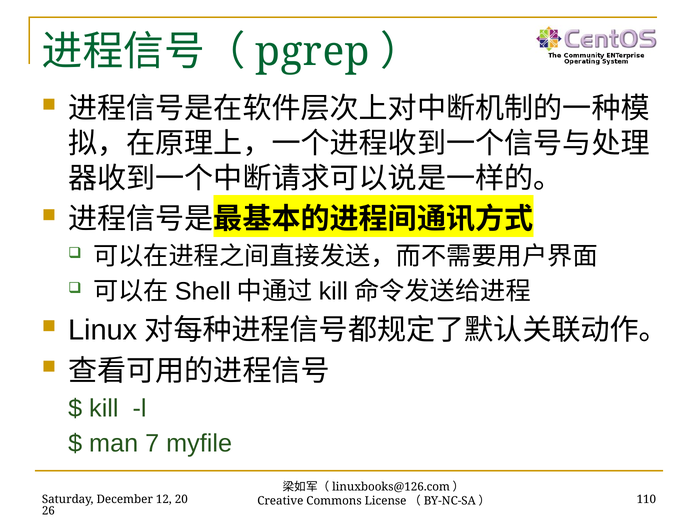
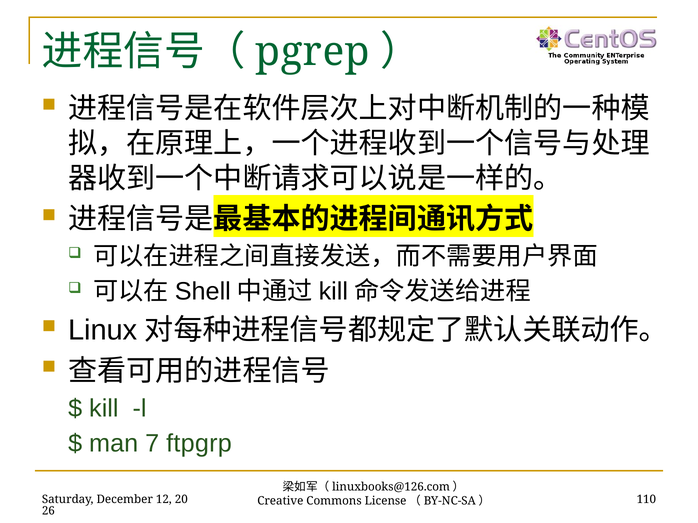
myfile: myfile -> ftpgrp (199, 444)
